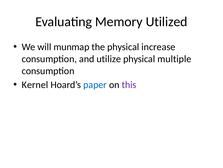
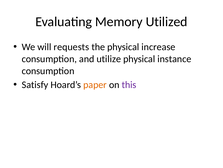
munmap: munmap -> requests (71, 47)
multiple: multiple -> instance (174, 59)
Kernel: Kernel -> Satisfy (35, 84)
paper colour: blue -> orange (95, 84)
